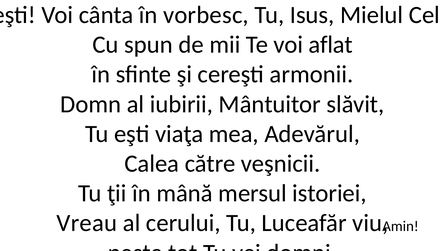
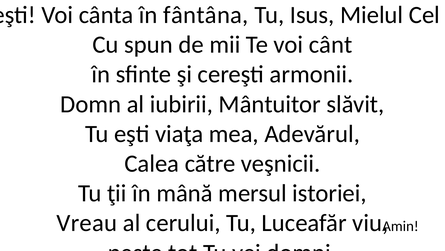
vorbesc: vorbesc -> fântâna (206, 15)
aflat: aflat -> cânt (331, 45)
